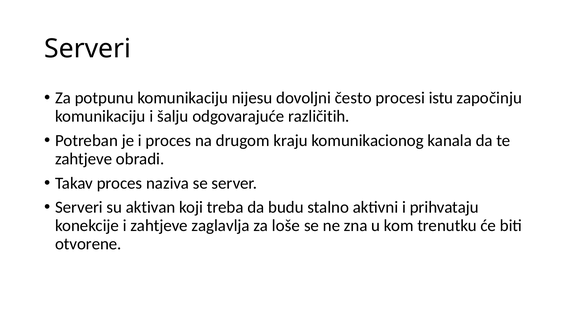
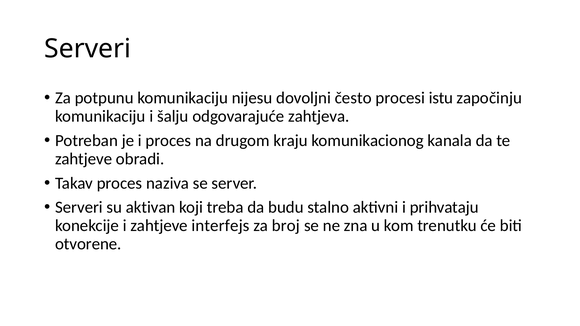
različitih: različitih -> zahtjeva (319, 116)
zaglavlja: zaglavlja -> interfejs (220, 226)
loše: loše -> broj (286, 226)
